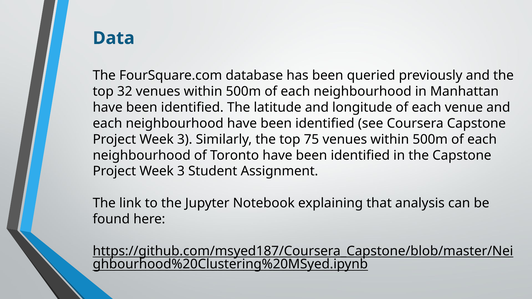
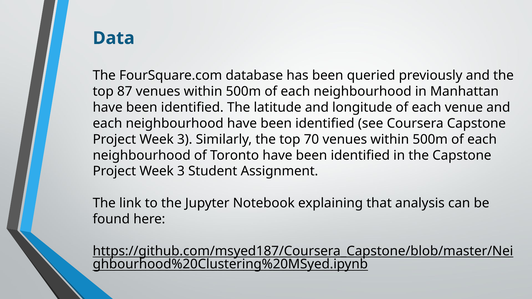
32: 32 -> 87 (125, 92)
75: 75 -> 70 (311, 139)
